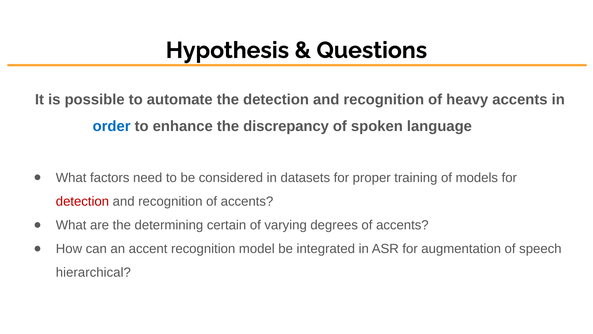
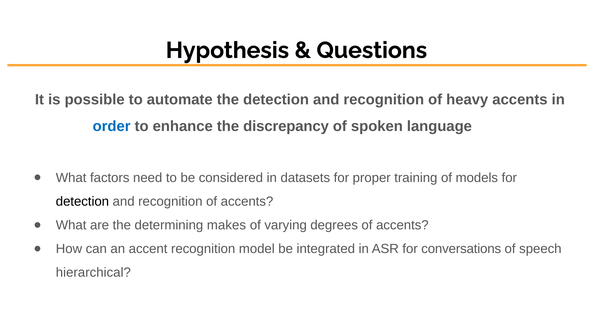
detection colour: red -> black (82, 201)
certain: certain -> makes (226, 225)
augmentation: augmentation -> conversations (461, 249)
